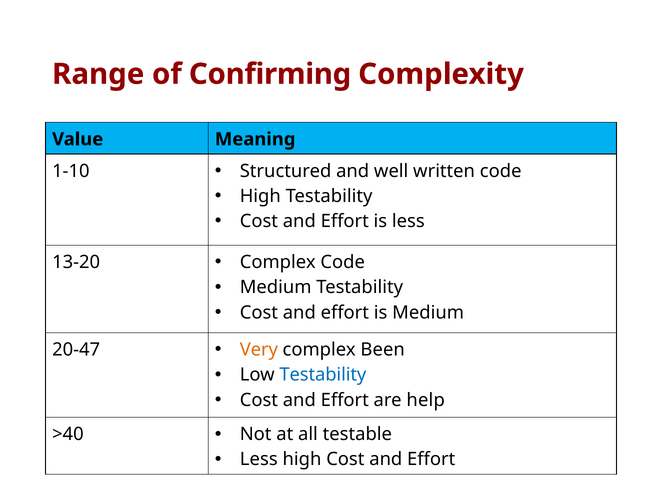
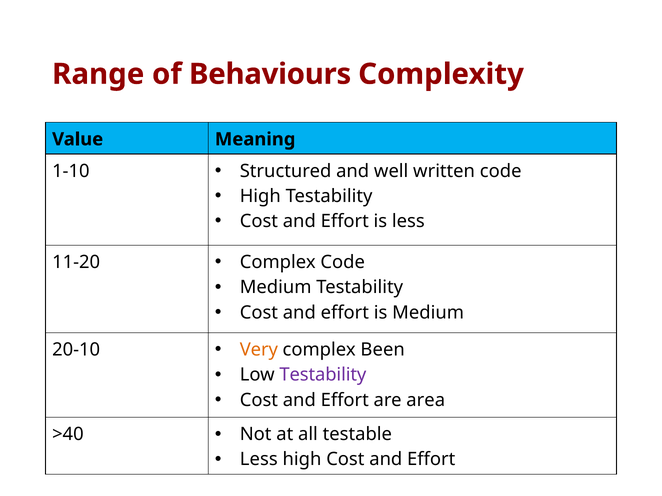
Confirming: Confirming -> Behaviours (270, 74)
13-20: 13-20 -> 11-20 (76, 262)
20-47: 20-47 -> 20-10 (76, 350)
Testability colour: blue -> purple (323, 375)
help: help -> area (426, 400)
